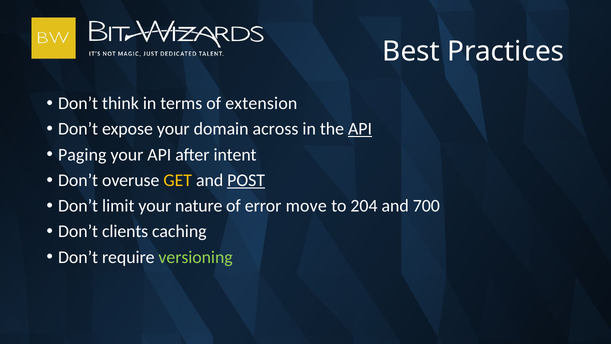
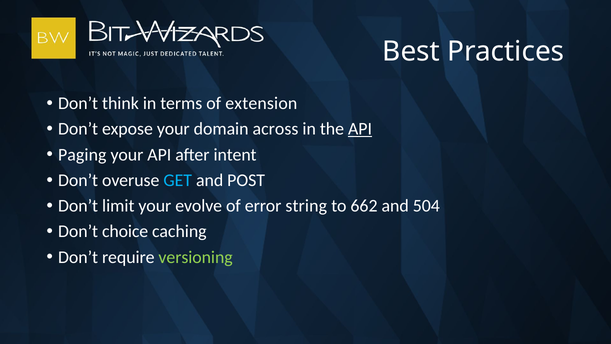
GET colour: yellow -> light blue (178, 180)
POST underline: present -> none (246, 180)
nature: nature -> evolve (199, 206)
move: move -> string (306, 206)
204: 204 -> 662 (364, 206)
700: 700 -> 504 (426, 206)
clients: clients -> choice (125, 231)
